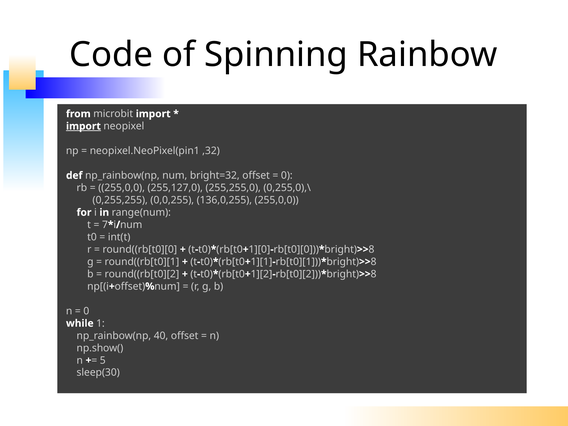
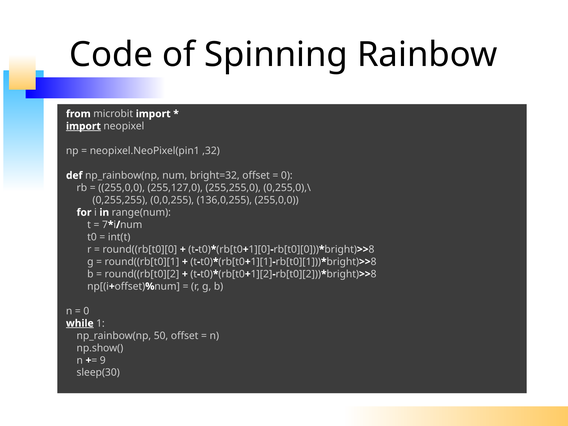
while underline: none -> present (80, 323)
40: 40 -> 50 (161, 336)
5: 5 -> 9 (103, 360)
